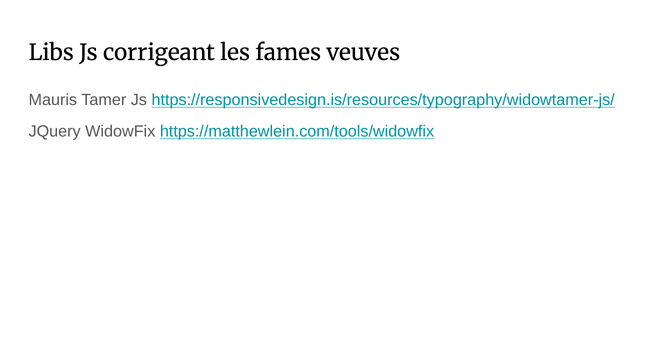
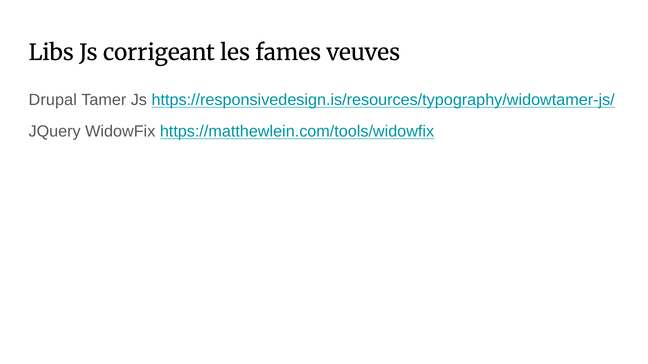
Mauris: Mauris -> Drupal (53, 100)
